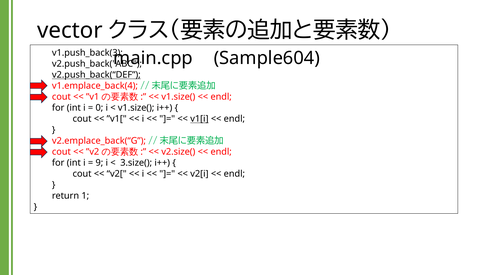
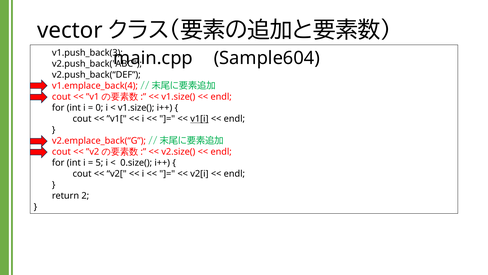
v2.push_back(“DEF underline: present -> none (96, 75)
9: 9 -> 5 (99, 163)
3.size(: 3.size( -> 0.size( (136, 163)
1: 1 -> 2 (85, 196)
